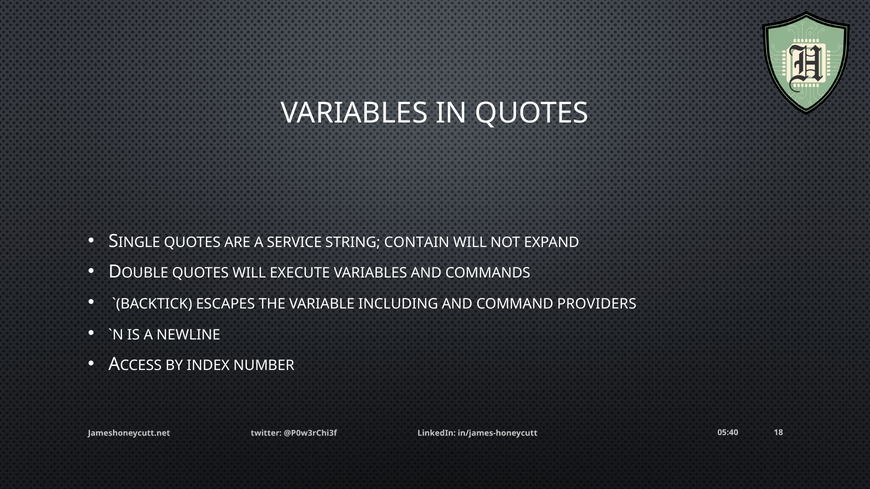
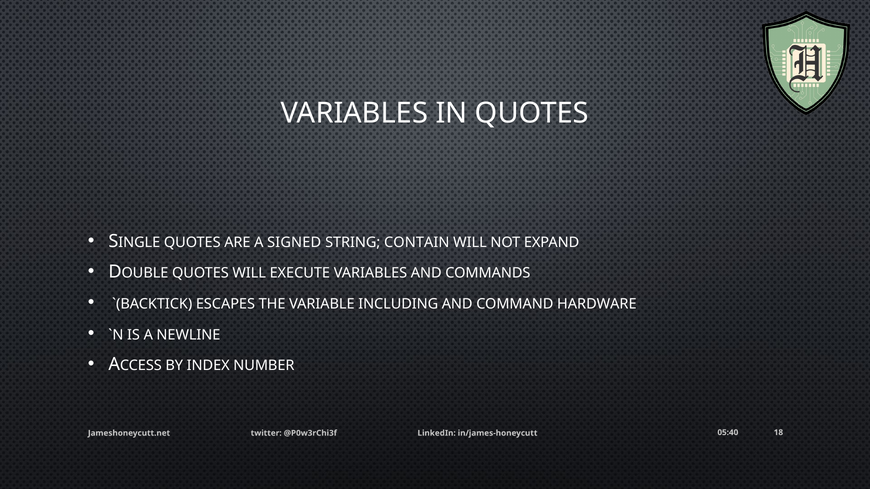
SERVICE: SERVICE -> SIGNED (294, 243)
PROVIDERS: PROVIDERS -> HARDWARE (597, 304)
